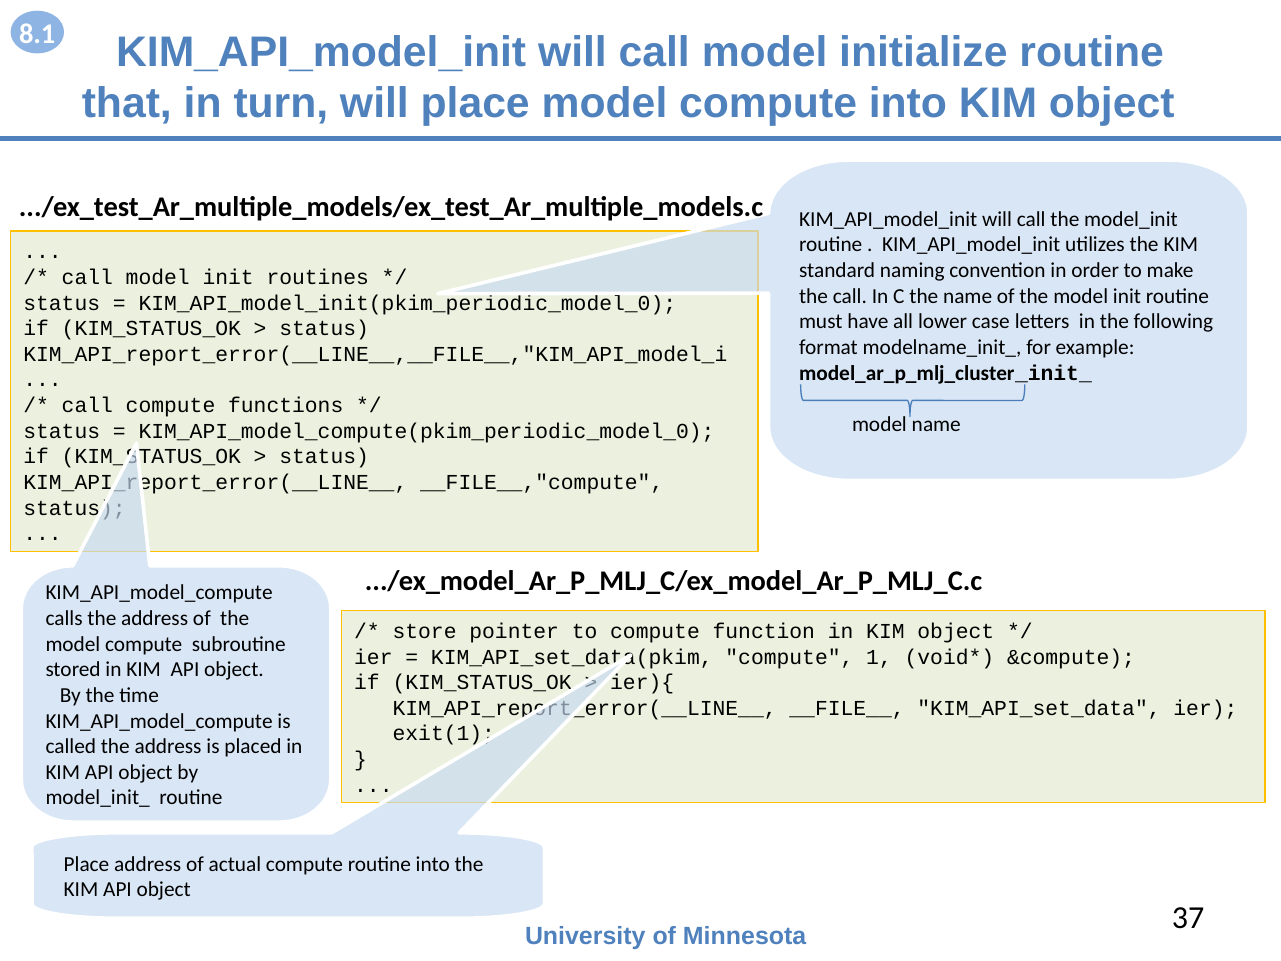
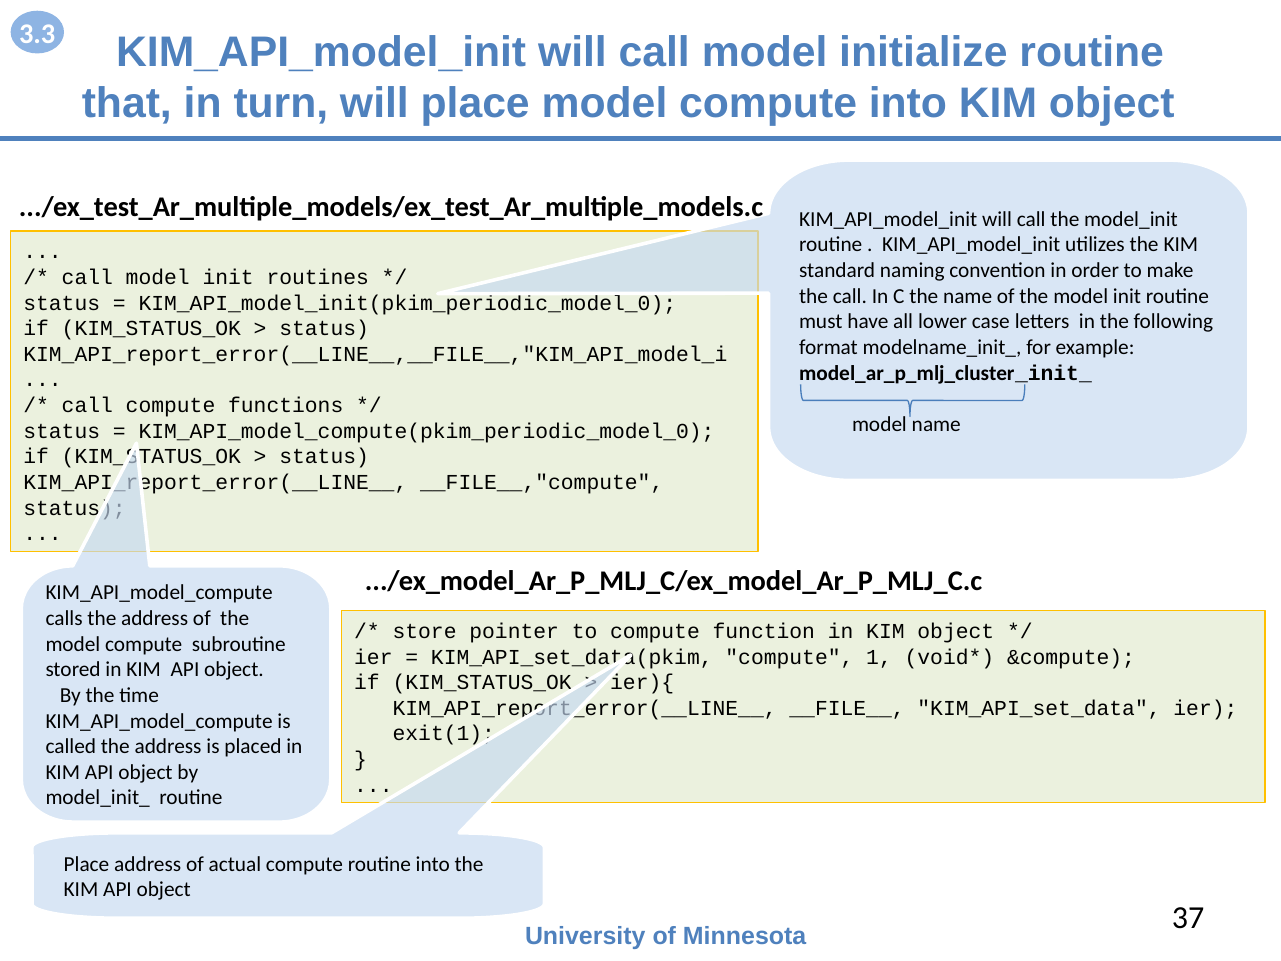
8.1: 8.1 -> 3.3 (37, 34)
